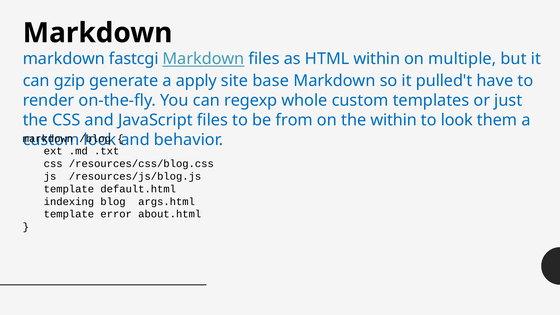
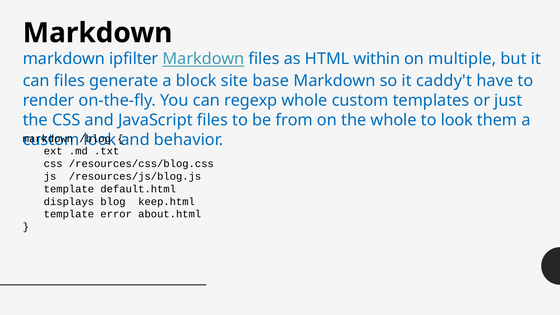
fastcgi: fastcgi -> ipfilter (134, 59)
can gzip: gzip -> files (70, 81)
apply: apply -> block (196, 81)
pulled't: pulled't -> caddy't (444, 81)
the within: within -> whole (394, 120)
indexing: indexing -> displays (69, 202)
args.html: args.html -> keep.html (167, 202)
